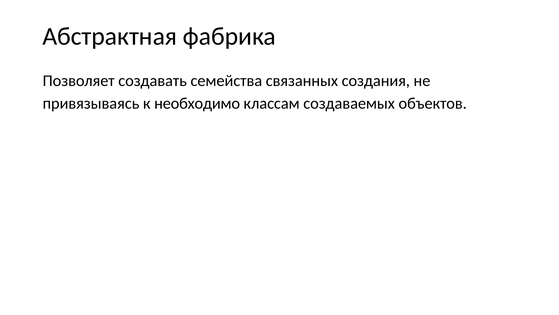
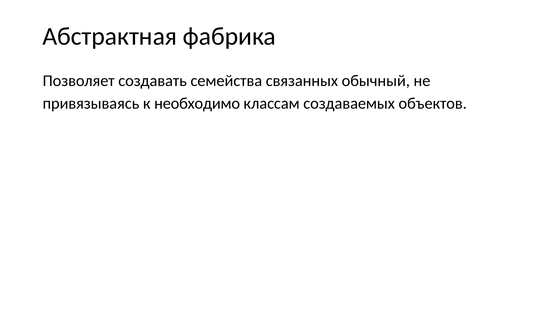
создания: создания -> обычный (376, 81)
